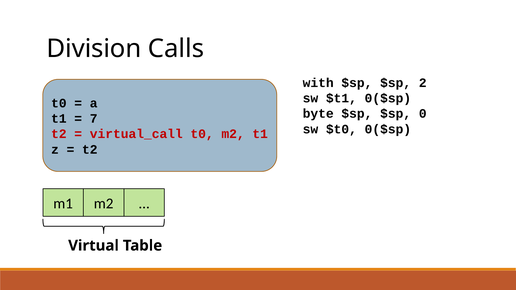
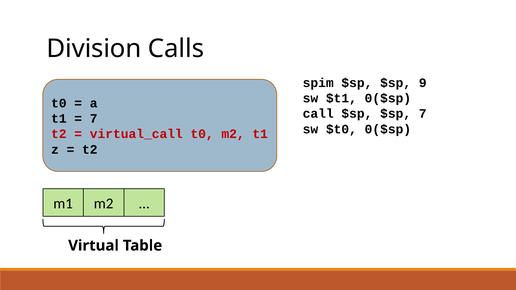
with: with -> spim (318, 83)
2: 2 -> 9 (423, 83)
byte: byte -> call (318, 114)
$sp 0: 0 -> 7 (423, 114)
